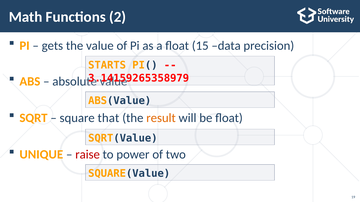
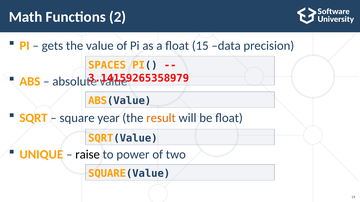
STARTS: STARTS -> SPACES (107, 65)
that: that -> year (109, 118)
raise colour: red -> black (88, 155)
